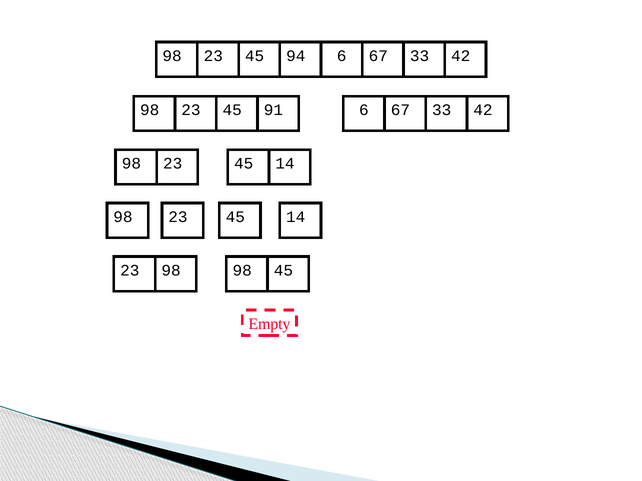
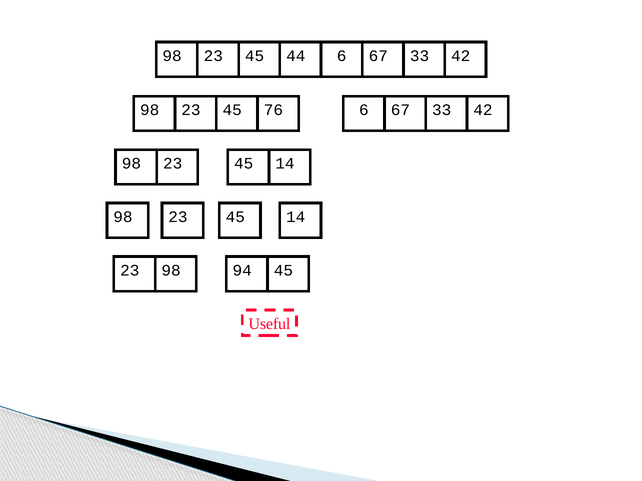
94: 94 -> 44 (296, 56)
91: 91 -> 76 (273, 110)
98 98: 98 -> 94 (242, 271)
Empty: Empty -> Useful (269, 324)
